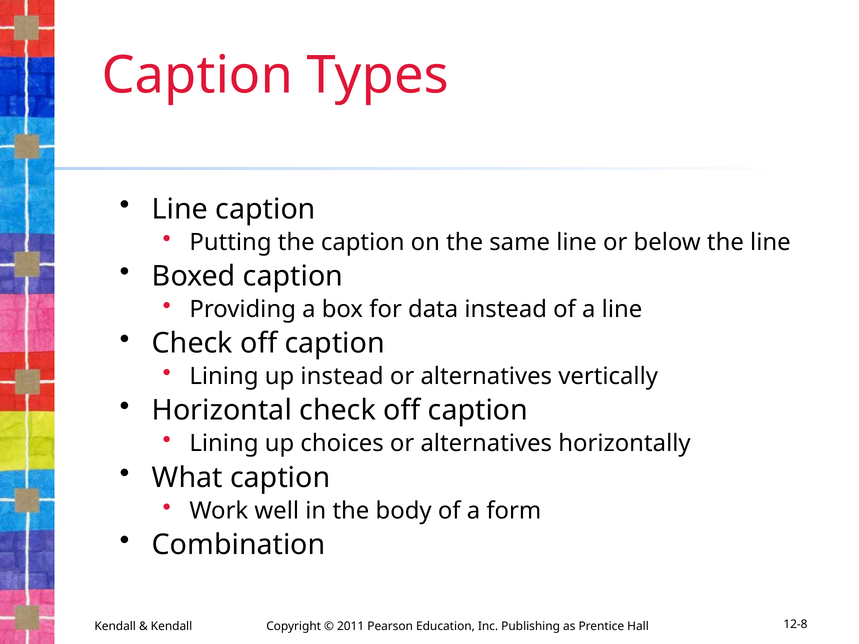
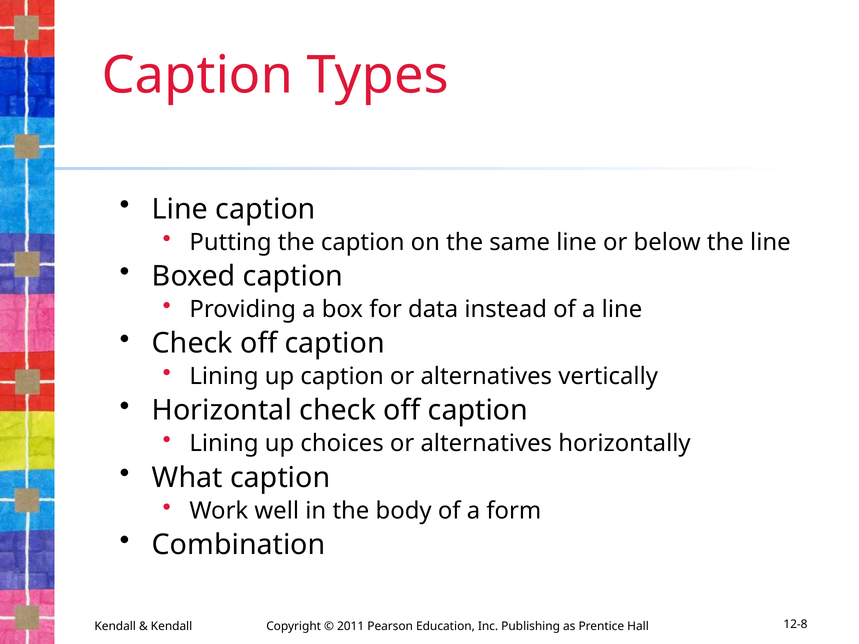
up instead: instead -> caption (342, 377)
